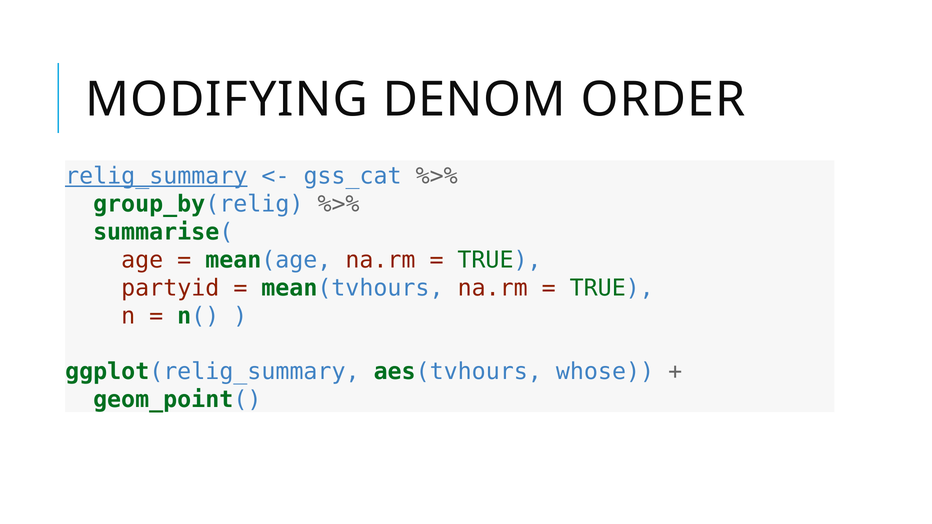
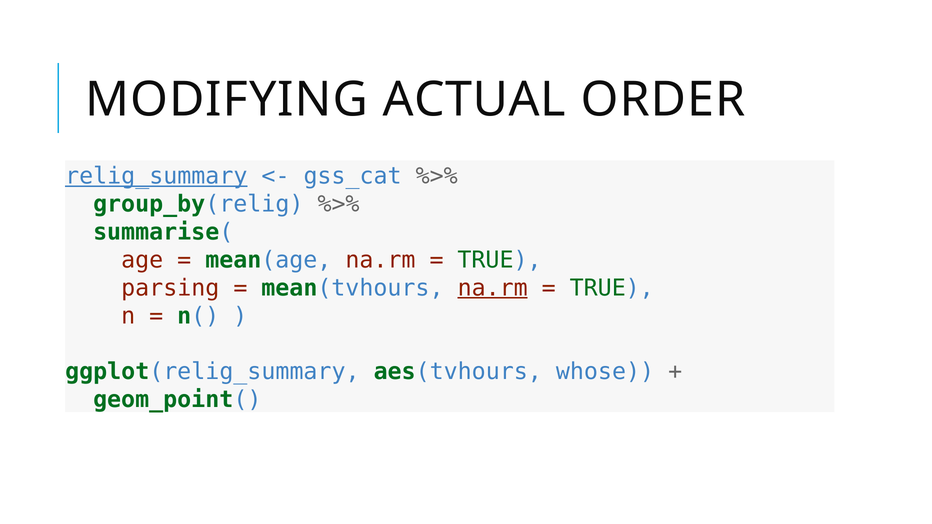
DENOM: DENOM -> ACTUAL (474, 100)
partyid: partyid -> parsing (170, 288)
na.rm underline: none -> present (493, 288)
